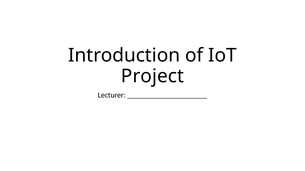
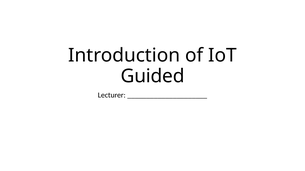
Project: Project -> Guided (153, 76)
